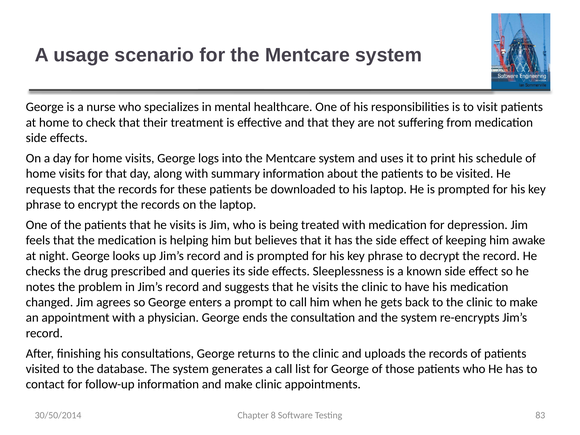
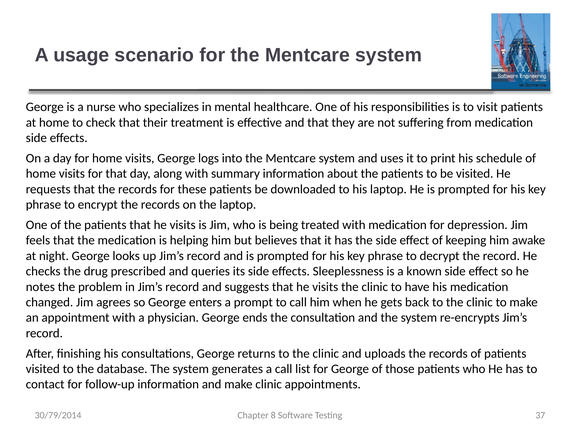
83: 83 -> 37 (540, 415)
30/50/2014: 30/50/2014 -> 30/79/2014 (58, 415)
